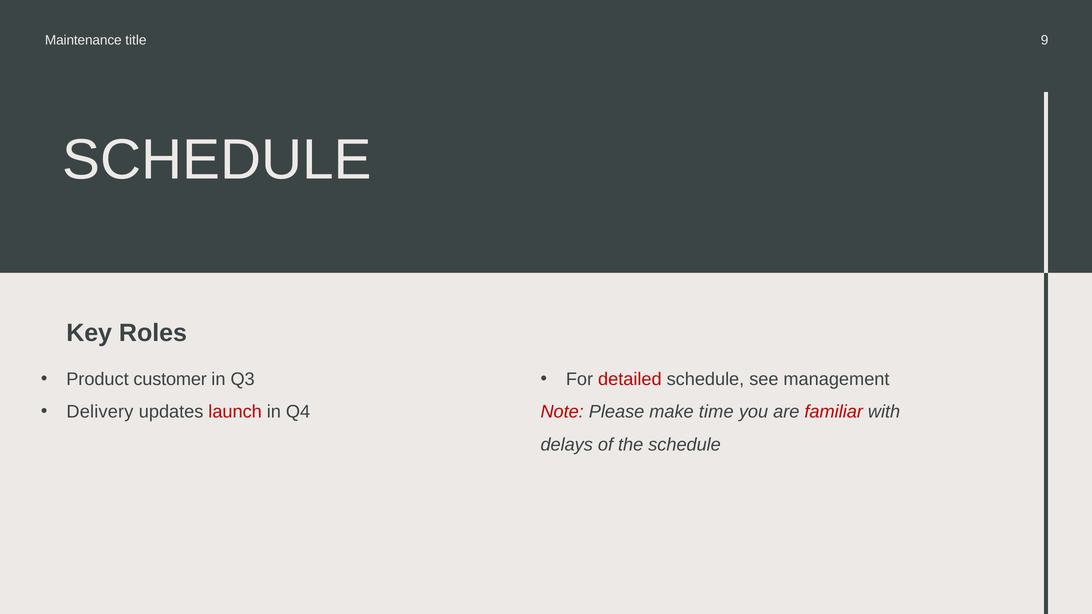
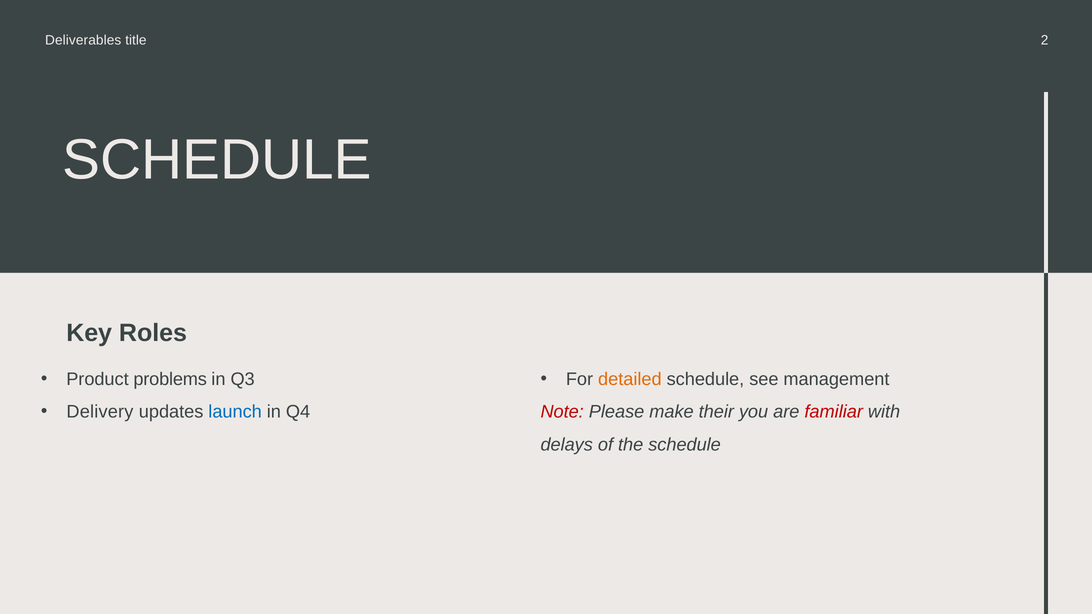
Maintenance: Maintenance -> Deliverables (83, 40)
9: 9 -> 2 (1045, 40)
customer: customer -> problems (170, 379)
detailed colour: red -> orange (630, 379)
launch colour: red -> blue (235, 412)
time: time -> their (716, 412)
